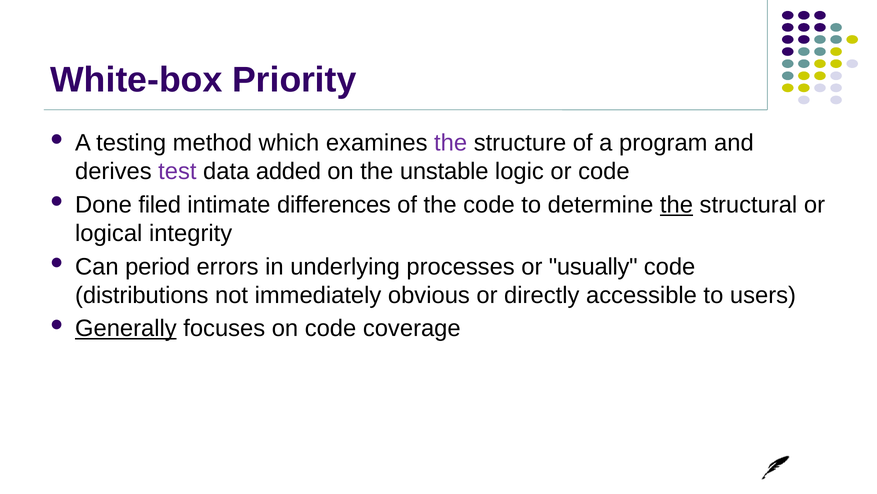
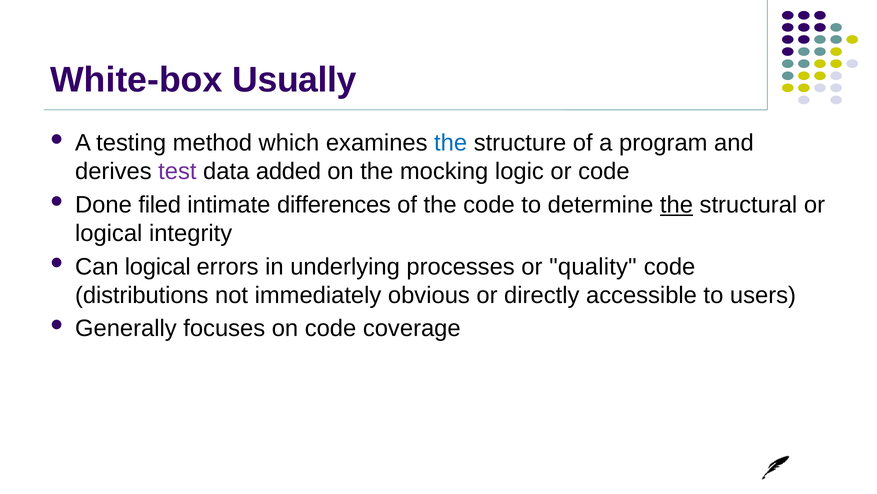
Priority: Priority -> Usually (294, 80)
the colour: purple -> blue (451, 143)
unstable: unstable -> mocking (444, 171)
Can period: period -> logical (158, 266)
usually: usually -> quality (593, 266)
Generally underline: present -> none (126, 328)
